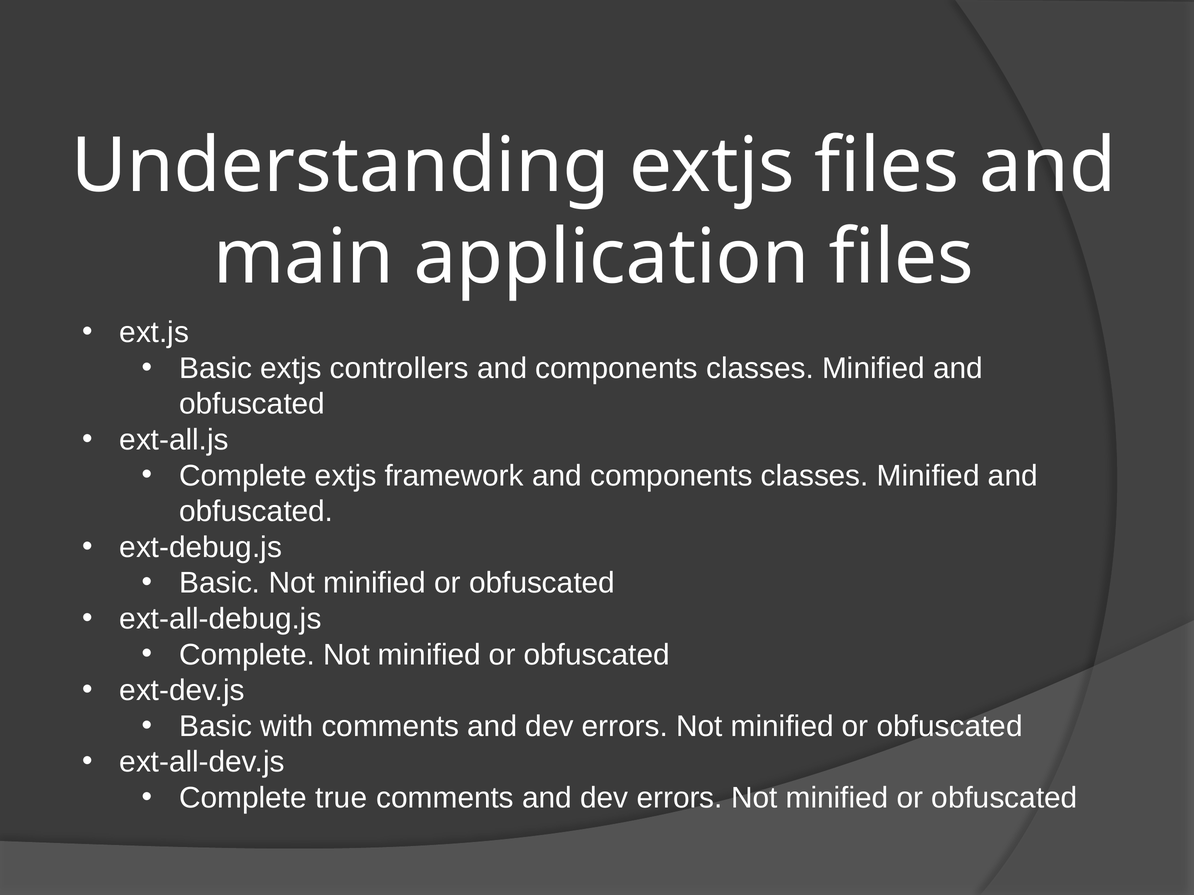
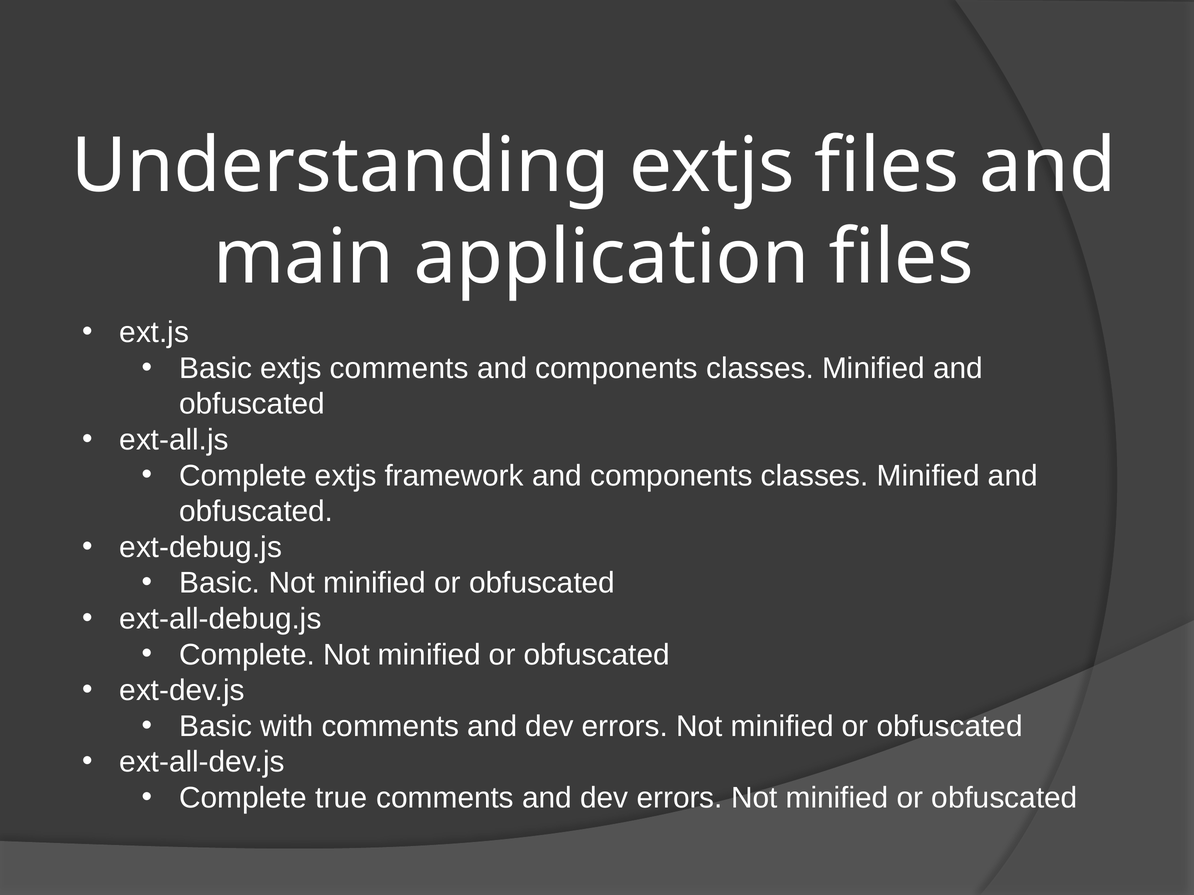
extjs controllers: controllers -> comments (399, 369)
